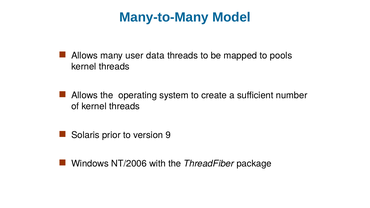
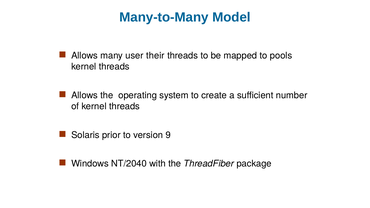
data: data -> their (155, 55)
NT/2006: NT/2006 -> NT/2040 (129, 164)
